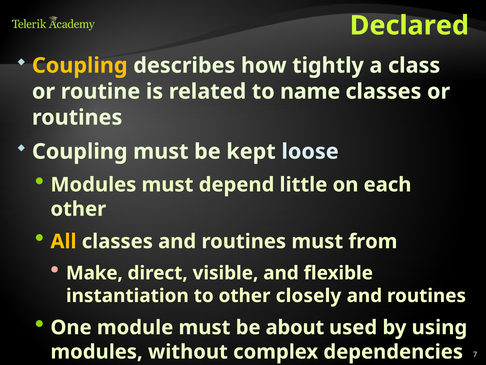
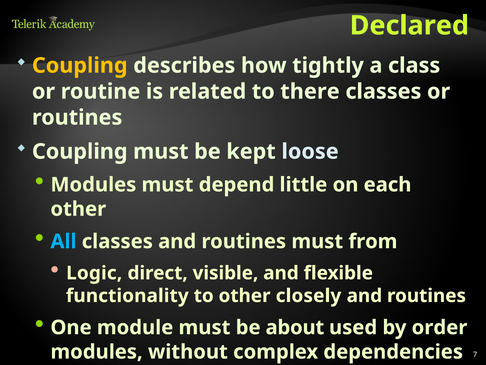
name: name -> there (310, 91)
All colour: yellow -> light blue (63, 241)
Make: Make -> Logic (94, 273)
instantiation: instantiation -> functionality (127, 295)
using: using -> order (439, 327)
